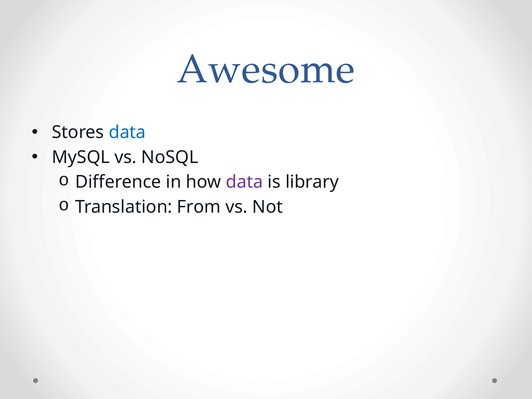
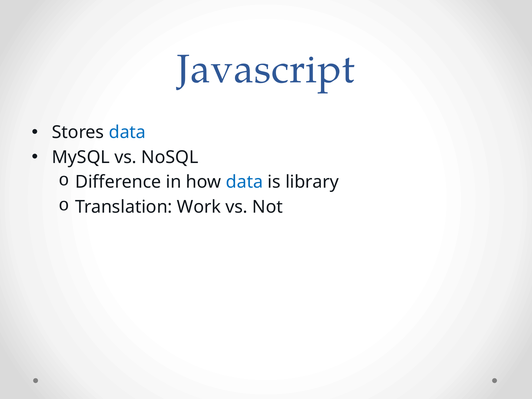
Awesome: Awesome -> Javascript (266, 69)
data colour: purple -> blue (244, 182)
From: From -> Work (199, 207)
